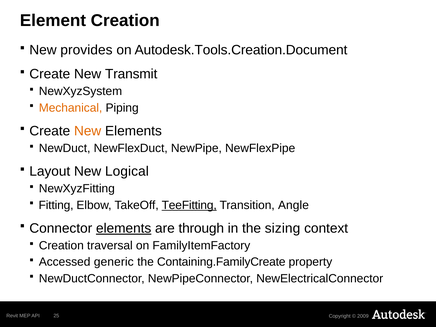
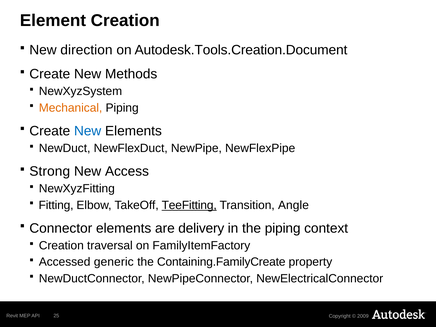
provides: provides -> direction (86, 50)
Transmit: Transmit -> Methods (131, 74)
New colour: orange -> blue (88, 131)
Layout: Layout -> Strong (50, 171)
Logical: Logical -> Access (127, 171)
elements underline: present -> none (124, 228)
through: through -> delivery (201, 228)
the sizing: sizing -> piping (283, 228)
